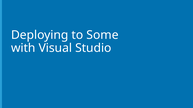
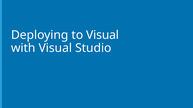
to Some: Some -> Visual (103, 35)
